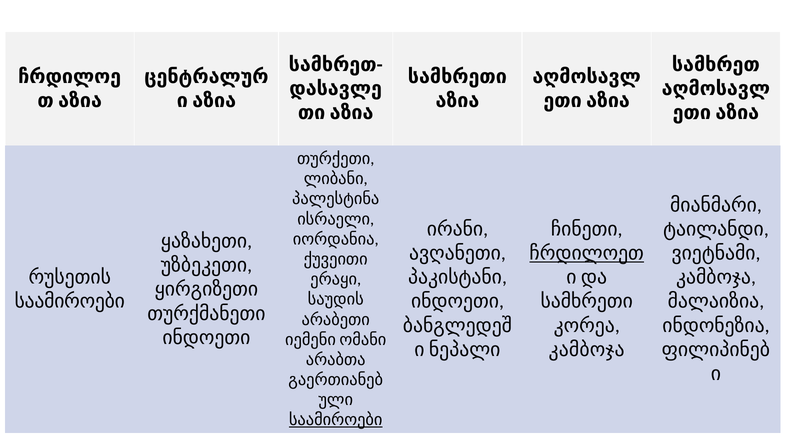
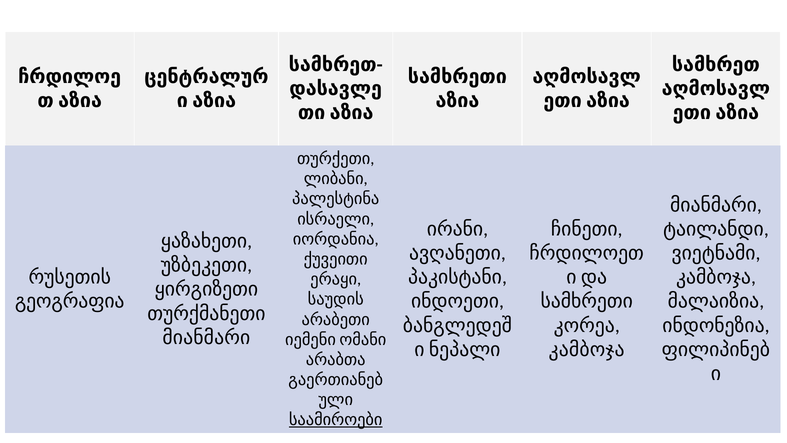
ჩრდილოეთ underline: present -> none (587, 253)
საამიროები: საამიროები -> გეოგრაფია (70, 301)
ინდოეთი: ინდოეთი -> მიანმარი (206, 337)
